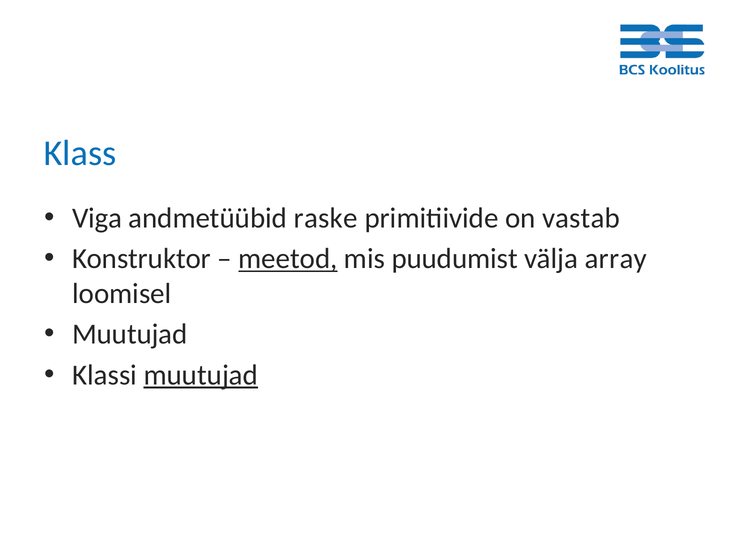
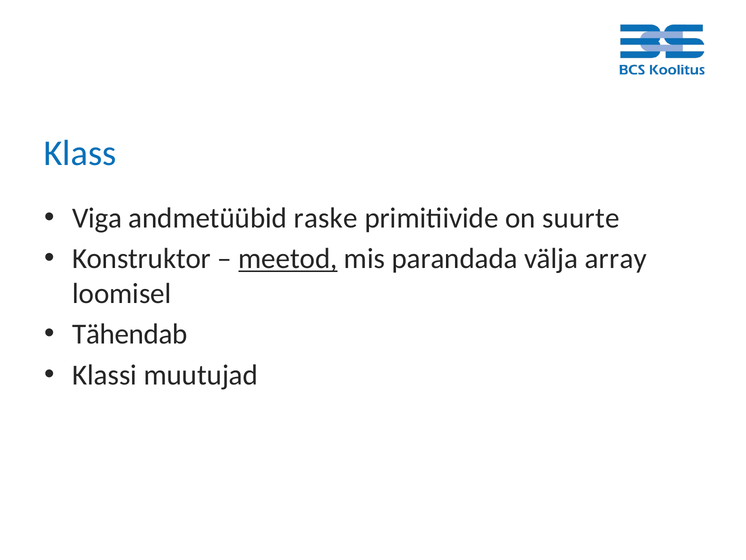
vastab: vastab -> suurte (581, 218)
puudumist: puudumist -> parandada (455, 259)
Muutujad: Muutujad -> Tähendab (130, 334)
muutujad underline: present -> none (201, 375)
